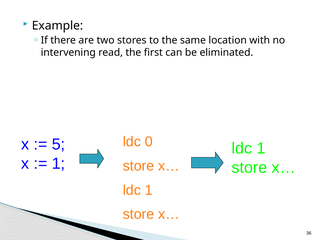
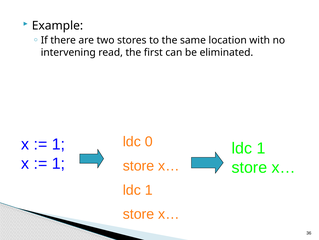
5: 5 -> 1 (58, 144)
